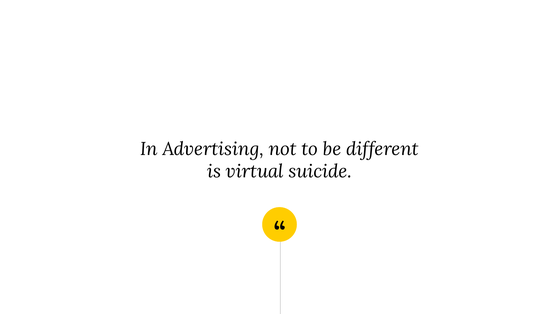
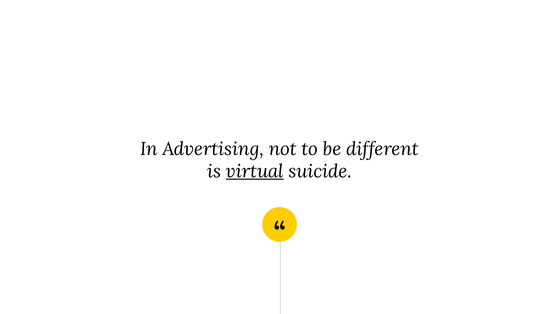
virtual underline: none -> present (255, 171)
